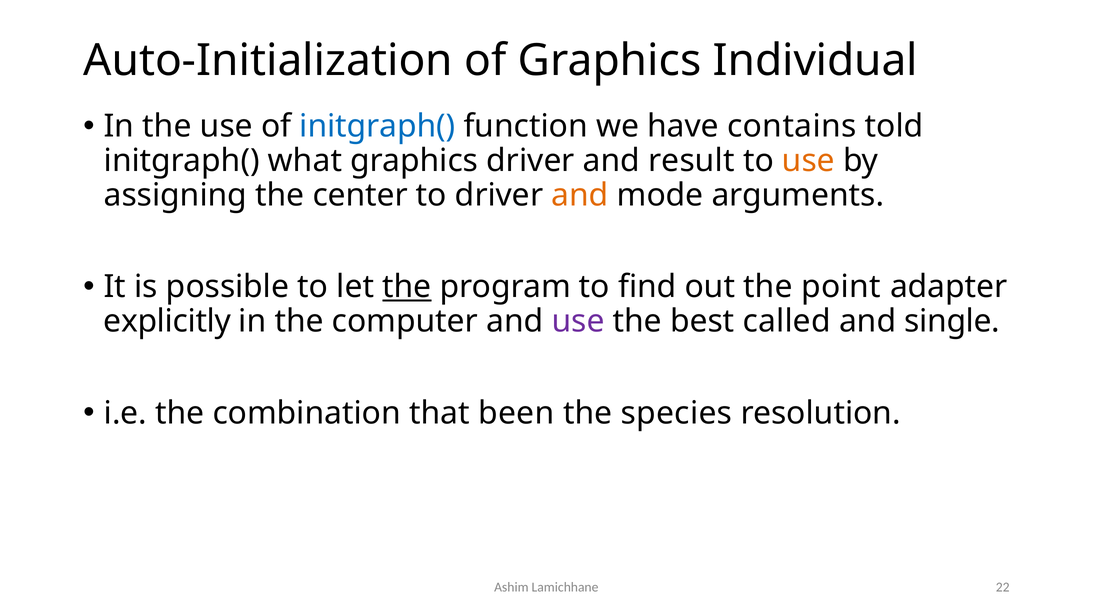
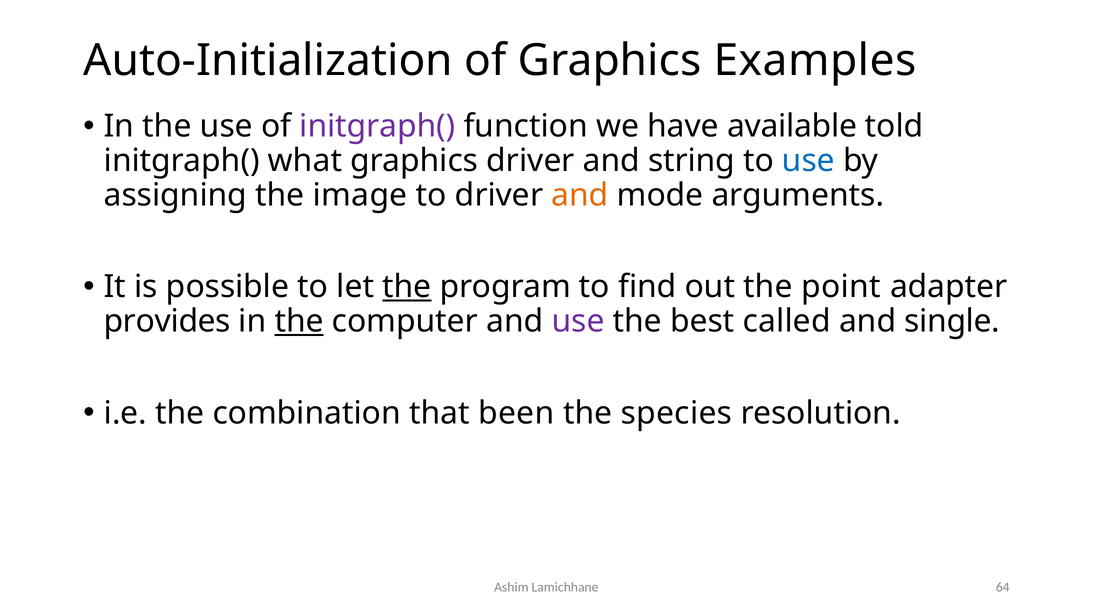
Individual: Individual -> Examples (815, 61)
initgraph( colour: blue -> purple (377, 126)
contains: contains -> available (792, 126)
result: result -> string (692, 161)
use colour: orange -> blue (808, 161)
center: center -> image (360, 195)
explicitly: explicitly -> provides (167, 321)
the underline: none -> present (299, 321)
22: 22 -> 64 (1003, 587)
